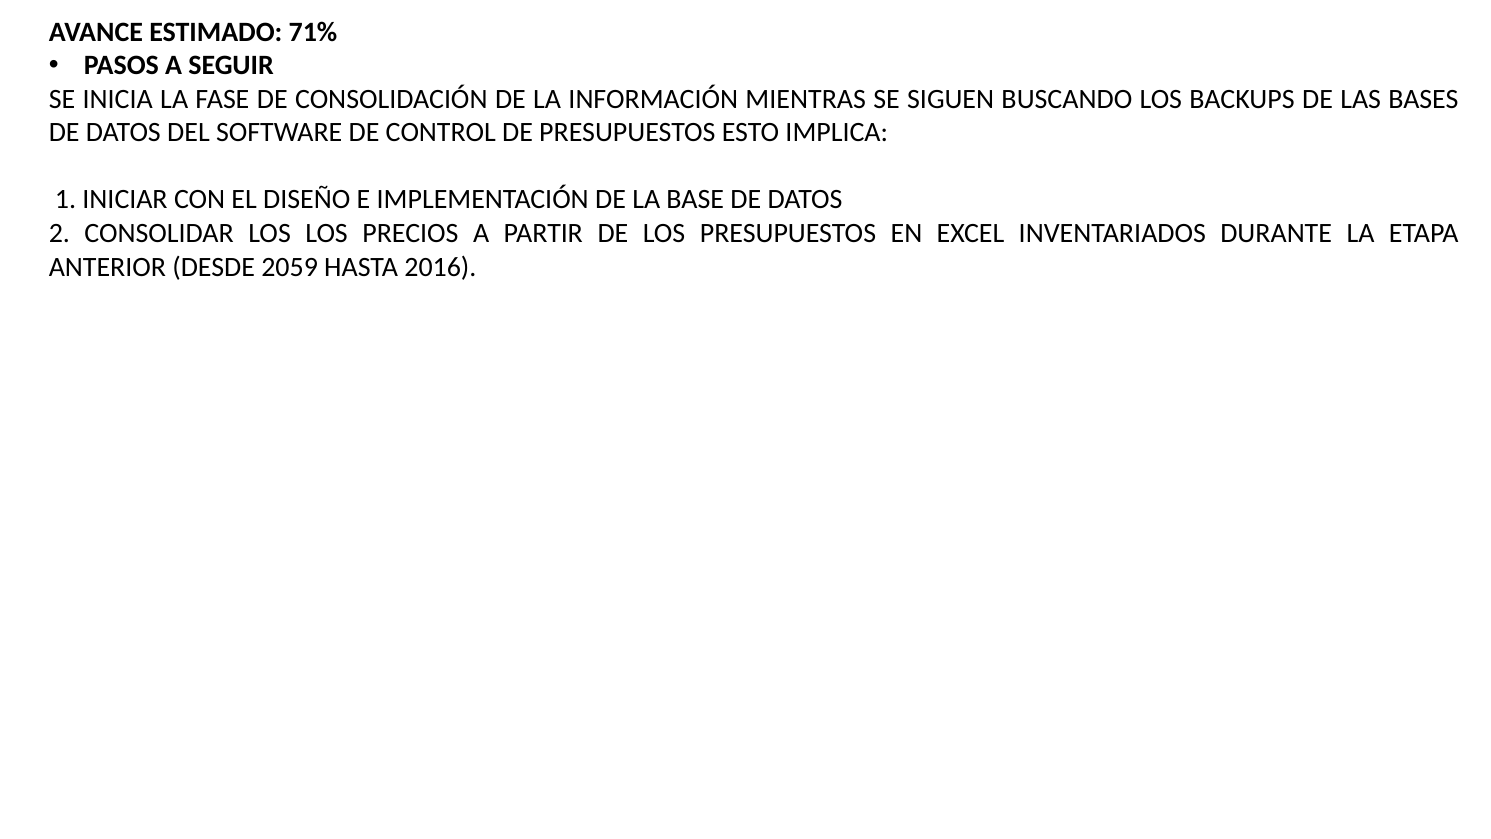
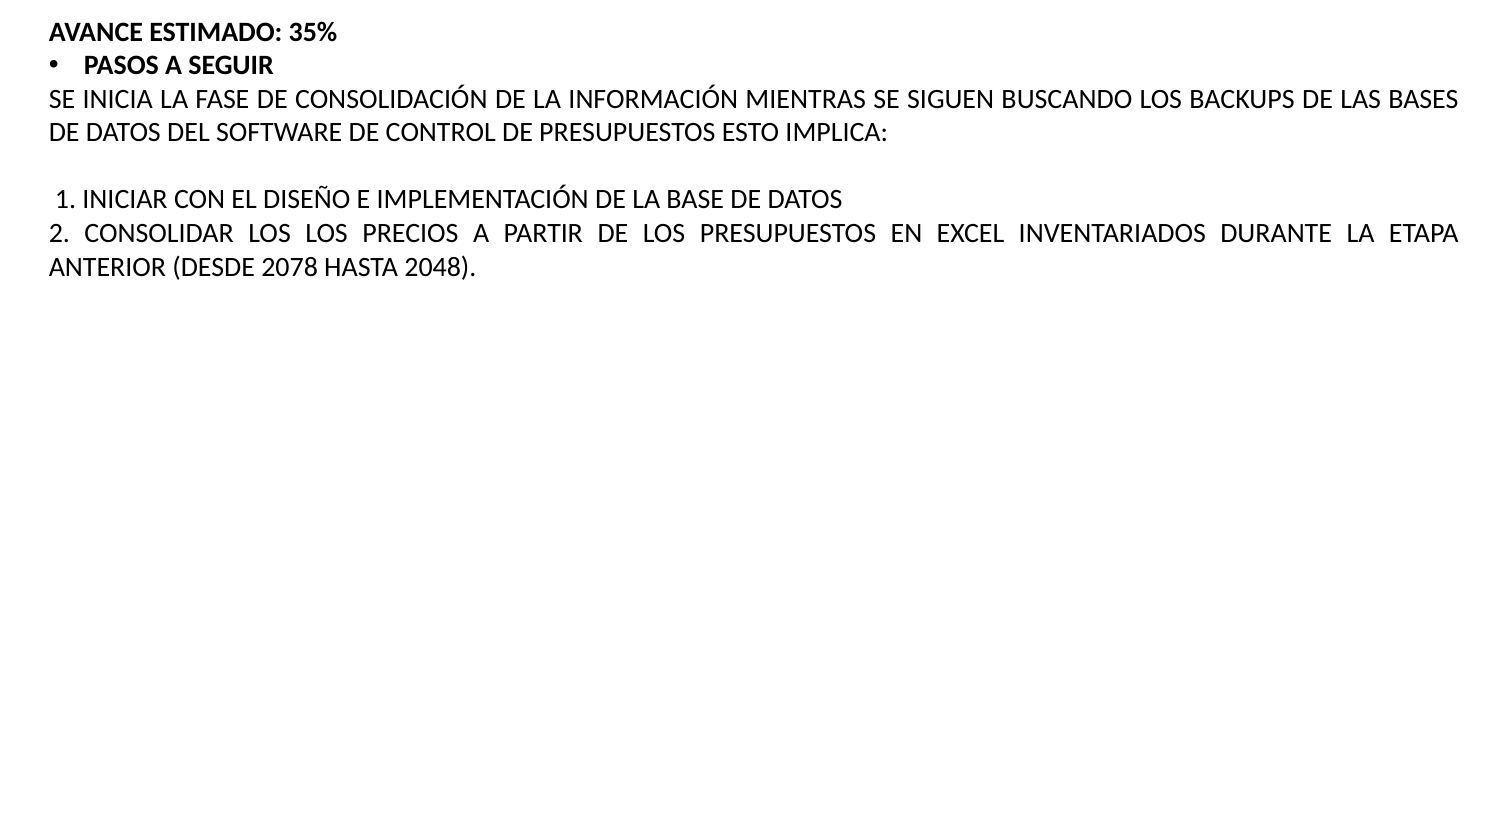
71%: 71% -> 35% (313, 32)
2059: 2059 -> 2078 (290, 267)
2016: 2016 -> 2048 (440, 267)
